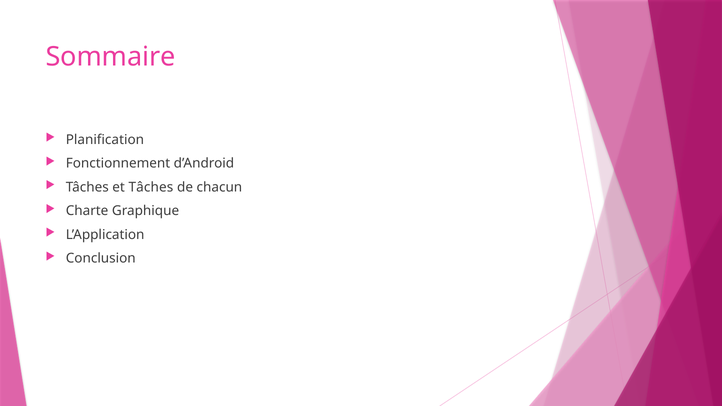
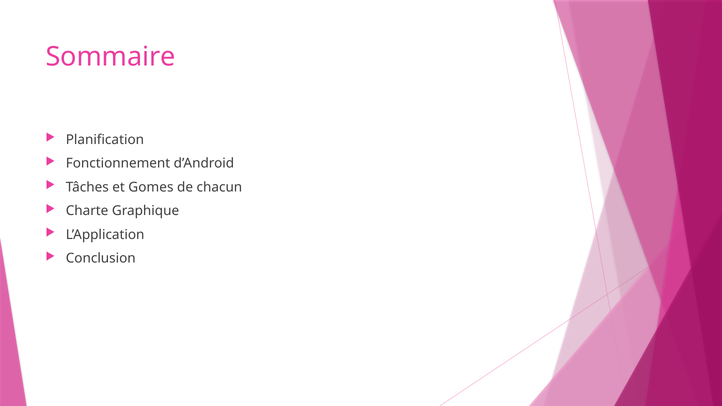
et Tâches: Tâches -> Gomes (151, 187)
